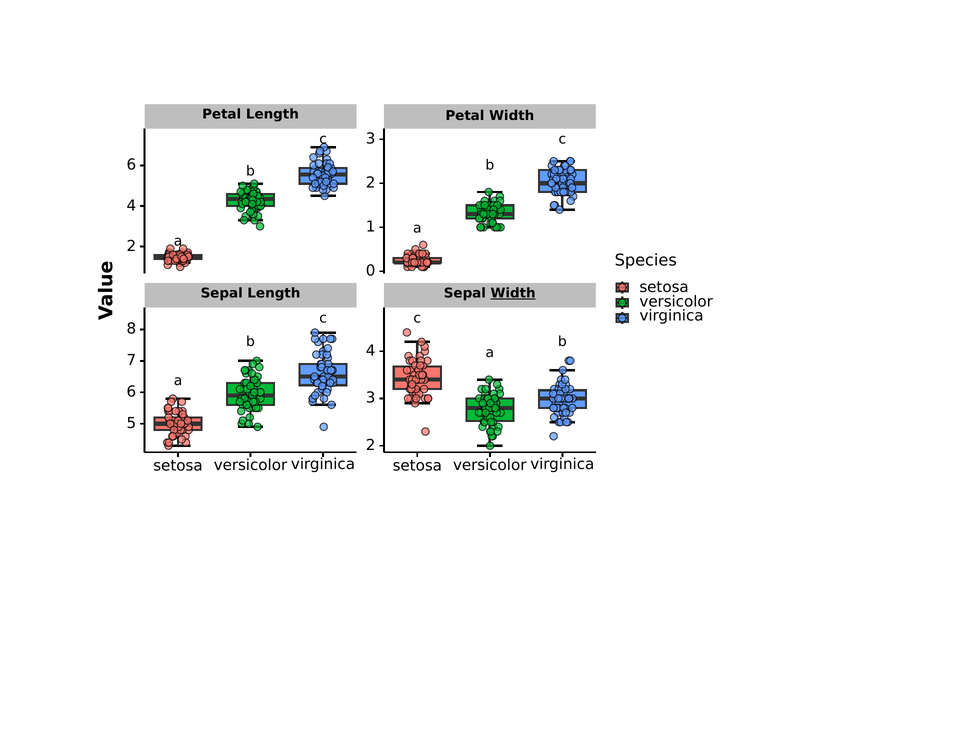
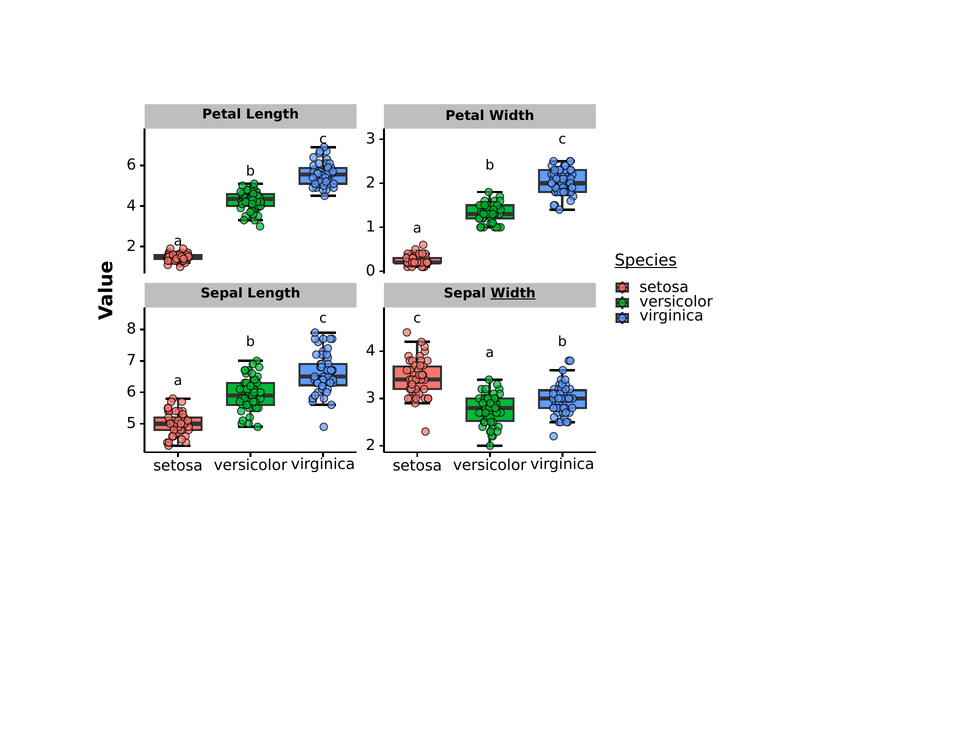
Species underline: none -> present (646, 260)
